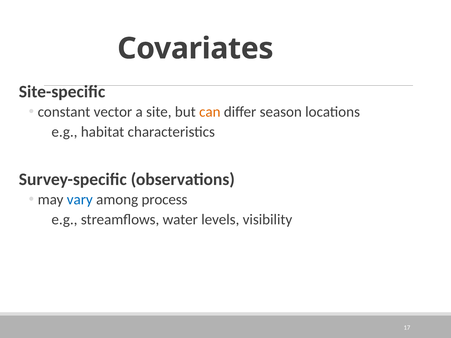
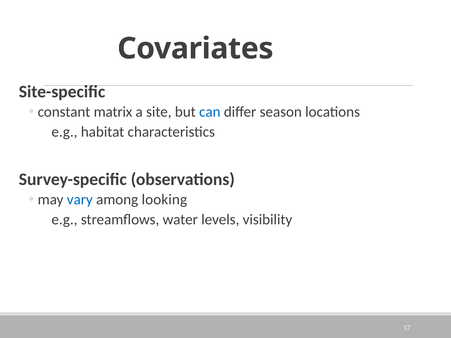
vector: vector -> matrix (113, 112)
can colour: orange -> blue (210, 112)
process: process -> looking (164, 200)
